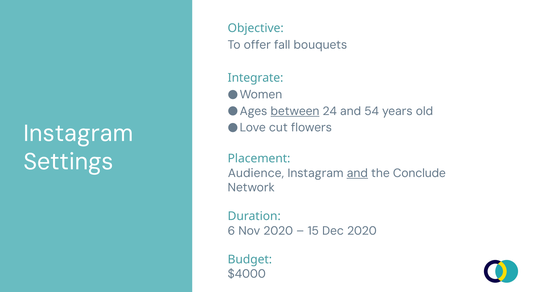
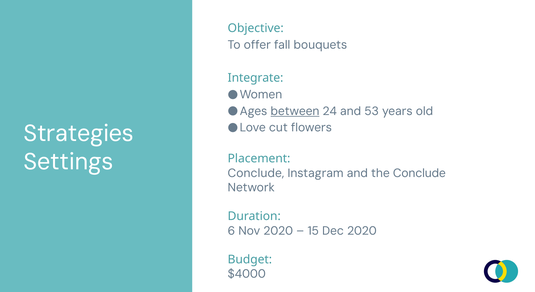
54: 54 -> 53 (372, 111)
Instagram: Instagram -> Strategies (79, 134)
Audience: Audience -> Conclude (256, 173)
and underline: present -> none (357, 173)
